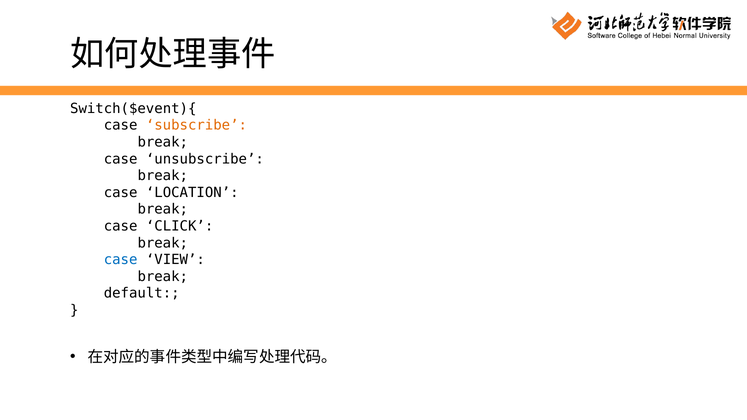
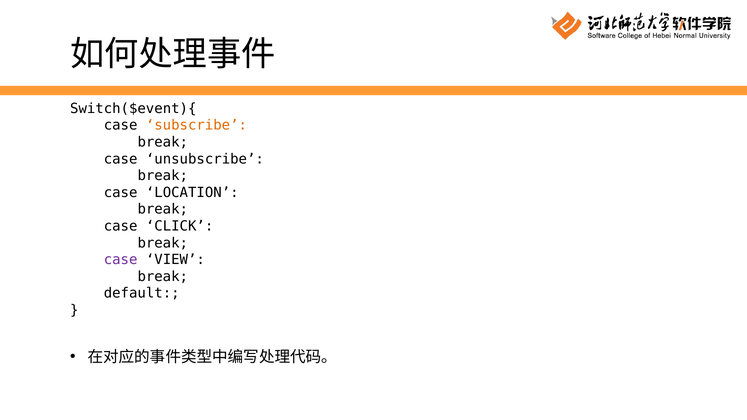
case colour: blue -> purple (121, 260)
